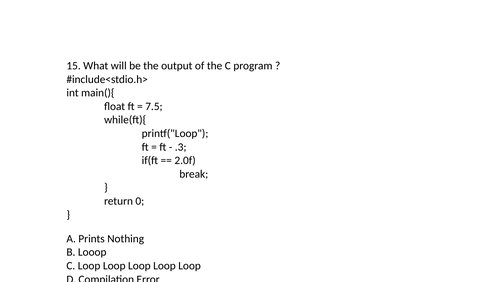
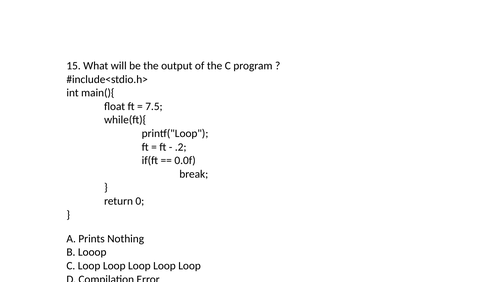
.3: .3 -> .2 (181, 147)
2.0f: 2.0f -> 0.0f (185, 161)
